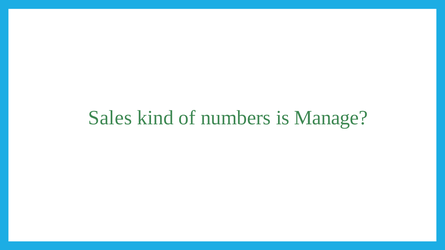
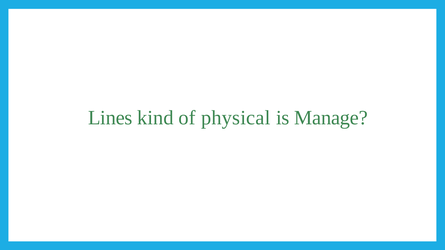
Sales: Sales -> Lines (110, 118)
numbers: numbers -> physical (236, 118)
